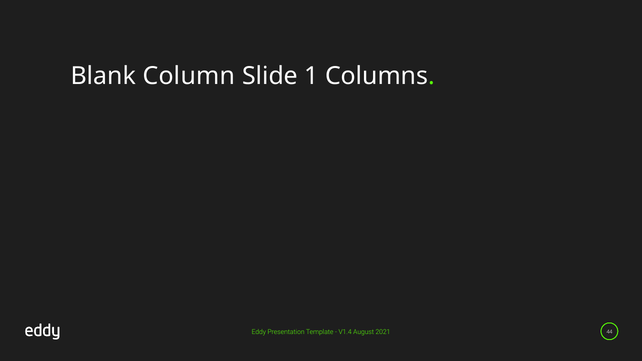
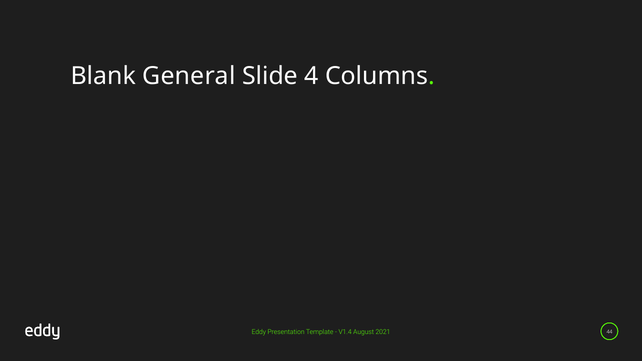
Column: Column -> General (189, 76)
1: 1 -> 4 (312, 76)
